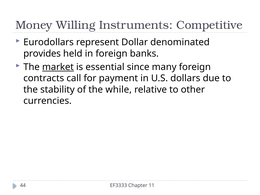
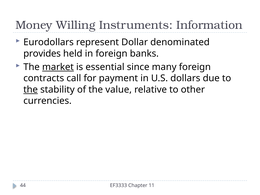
Competitive: Competitive -> Information (209, 25)
the underline: none -> present (31, 90)
while: while -> value (119, 90)
